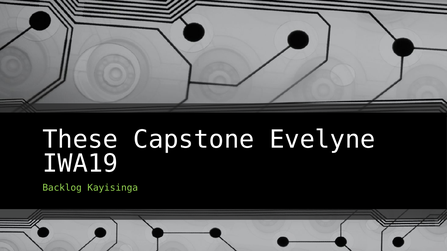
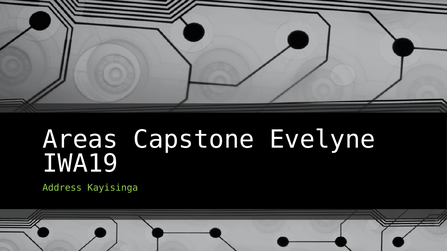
These: These -> Areas (80, 140)
Backlog: Backlog -> Address (62, 188)
